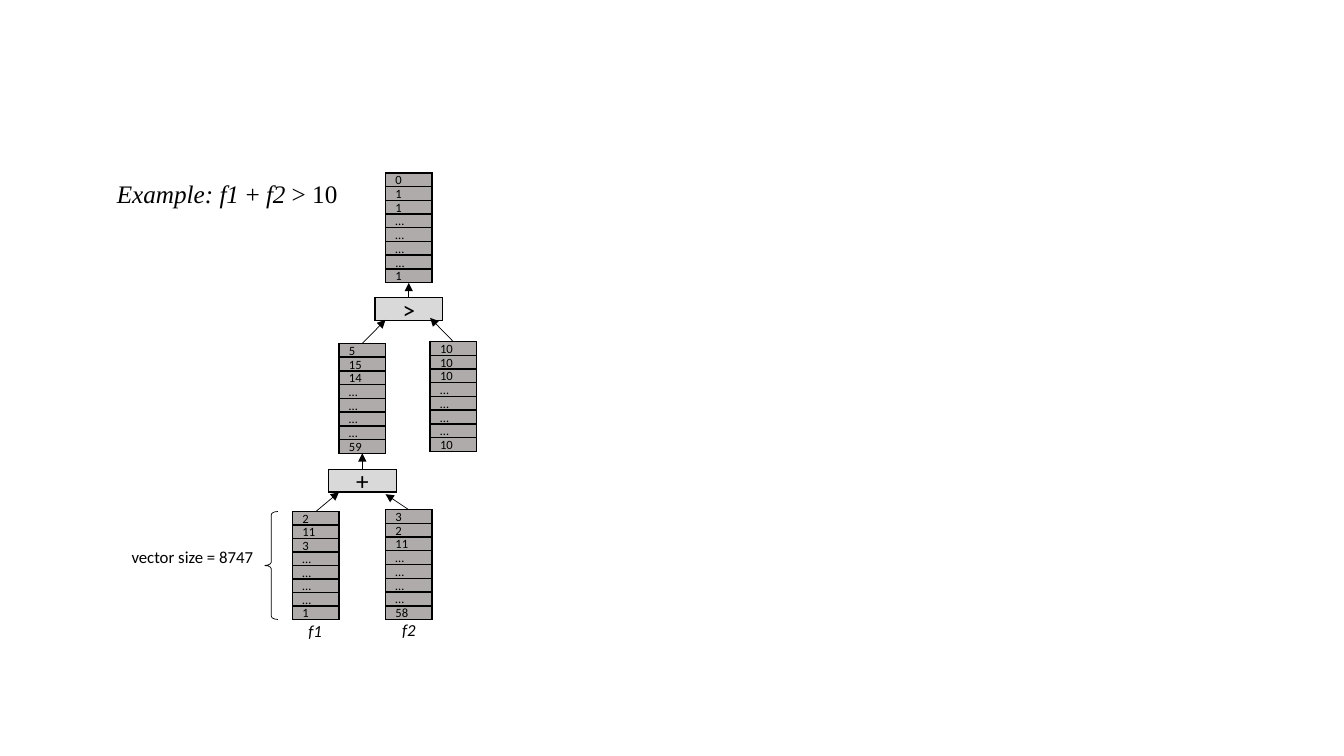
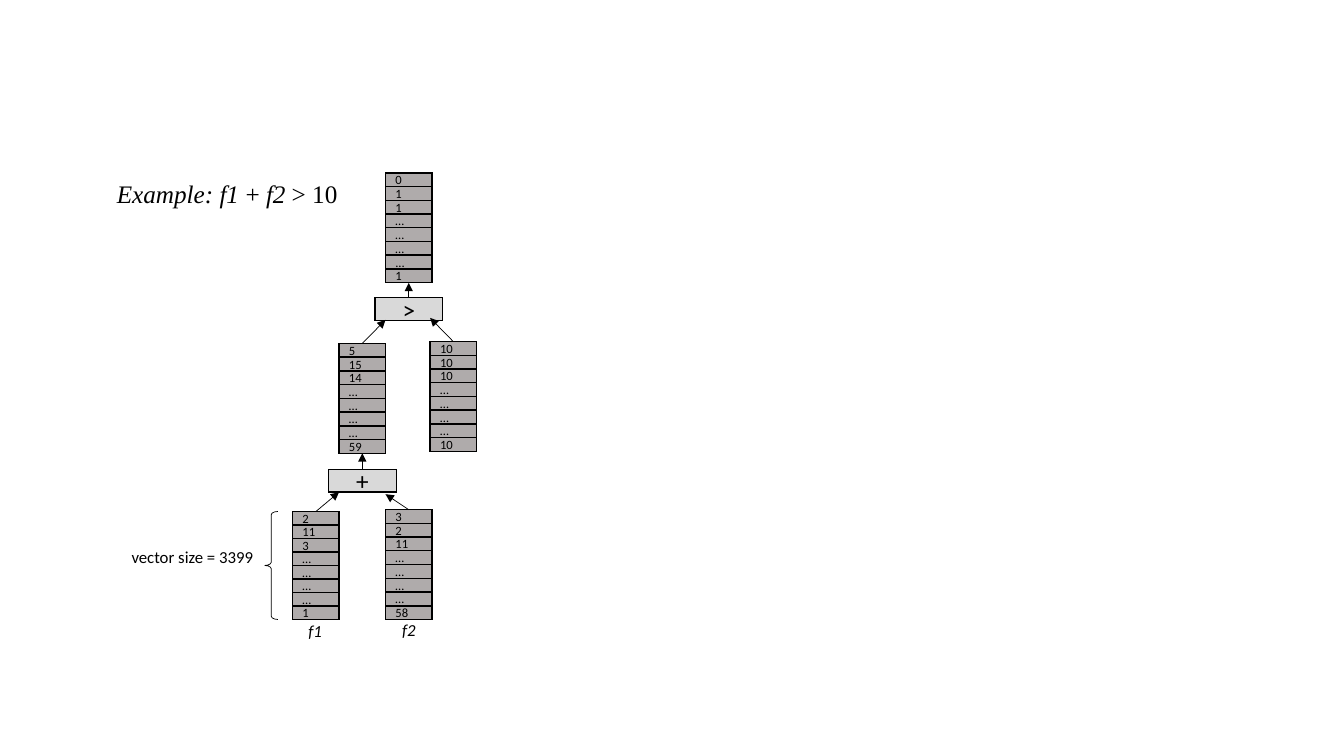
8747: 8747 -> 3399 (236, 558)
